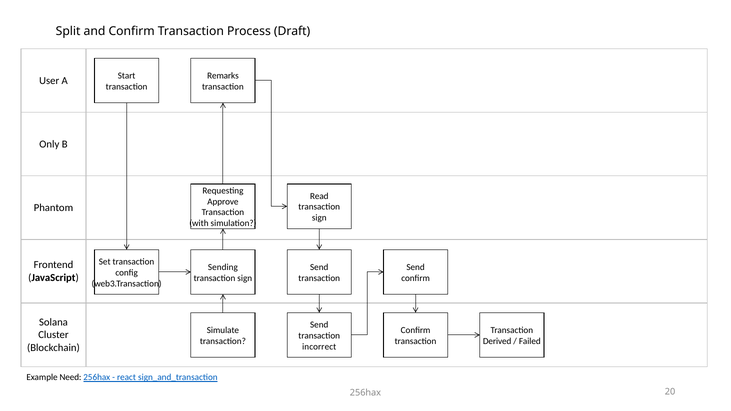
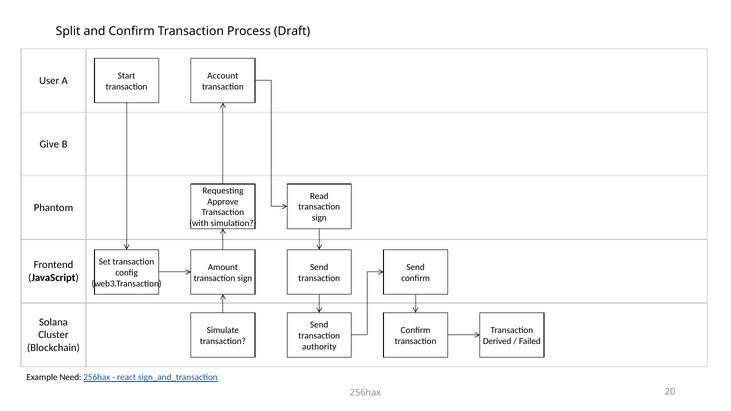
Remarks: Remarks -> Account (223, 76)
Only: Only -> Give (49, 144)
Sending: Sending -> Amount (223, 267)
incorrect: incorrect -> authority (319, 347)
